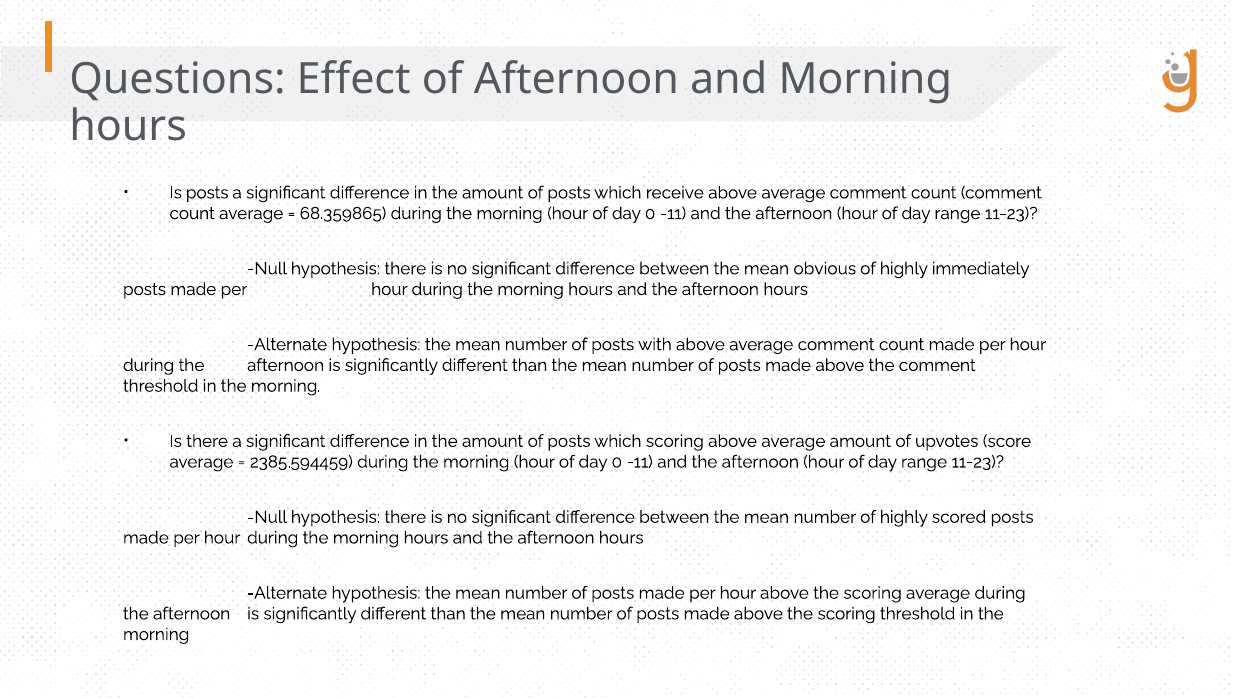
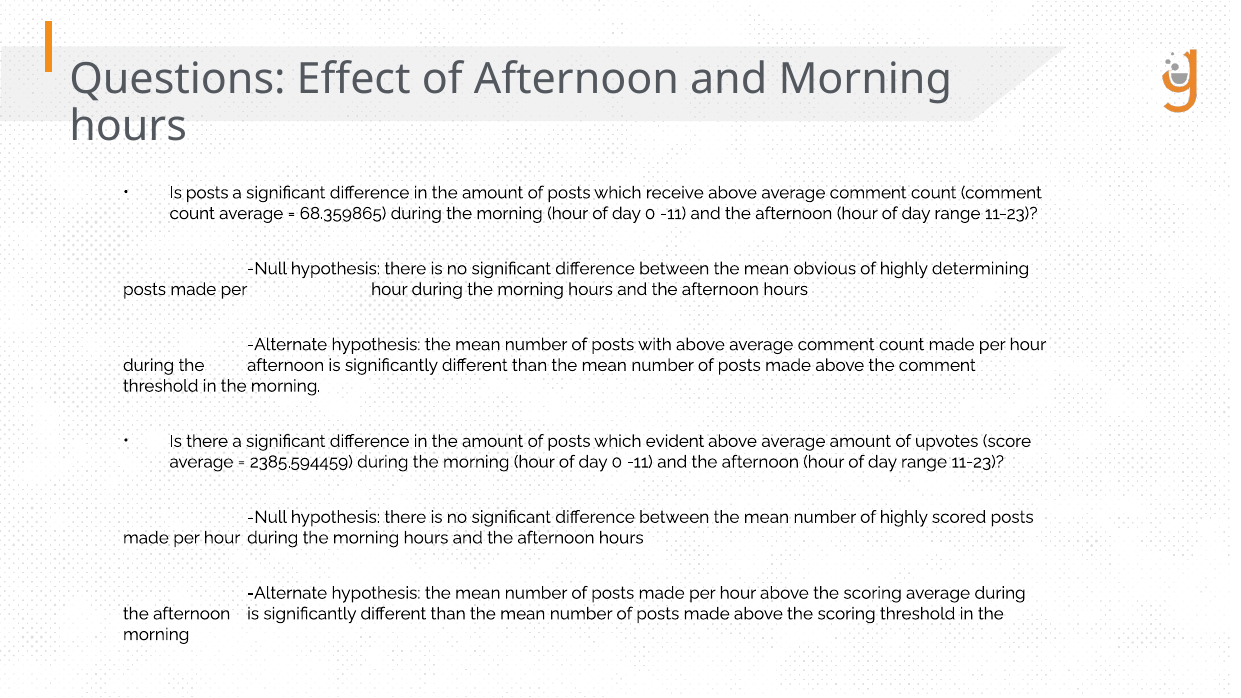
immediately: immediately -> determining (981, 269)
which scoring: scoring -> evident (675, 441)
